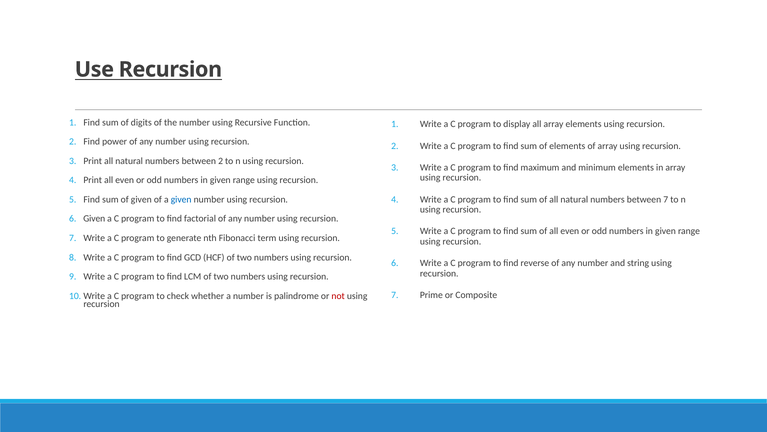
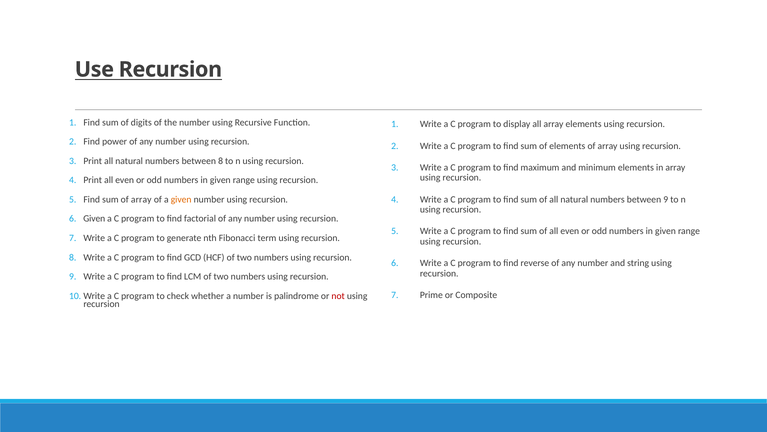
between 2: 2 -> 8 (221, 161)
between 7: 7 -> 9 (666, 199)
sum of given: given -> array (141, 199)
given colour: blue -> orange (181, 199)
